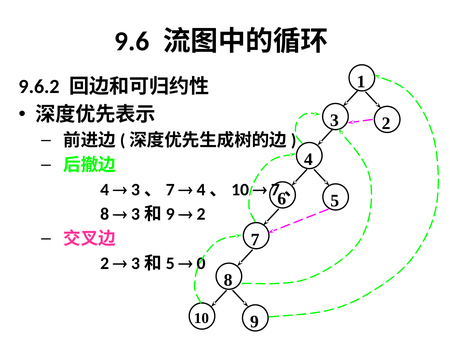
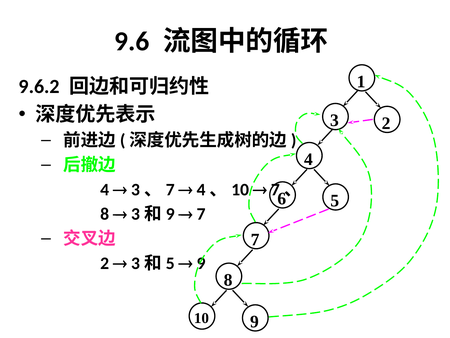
2: 2 -> 7 (201, 214)
0: 0 -> 9 (201, 263)
